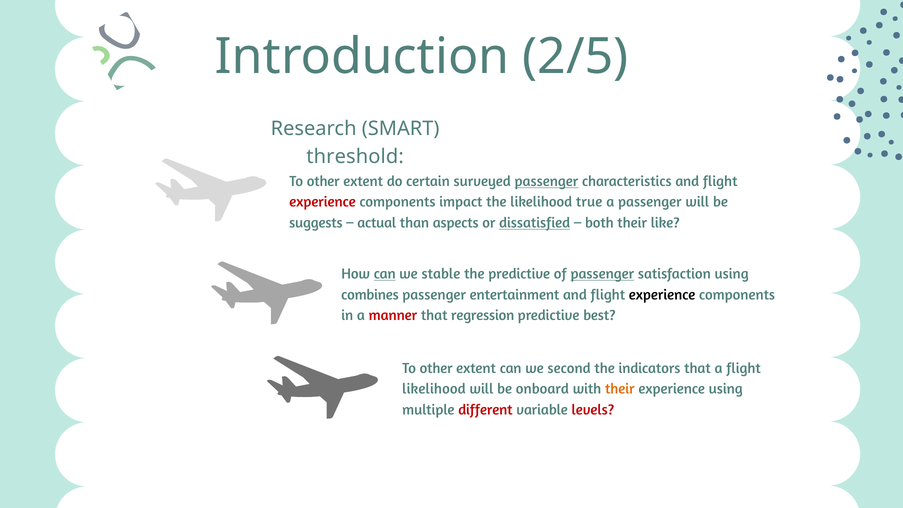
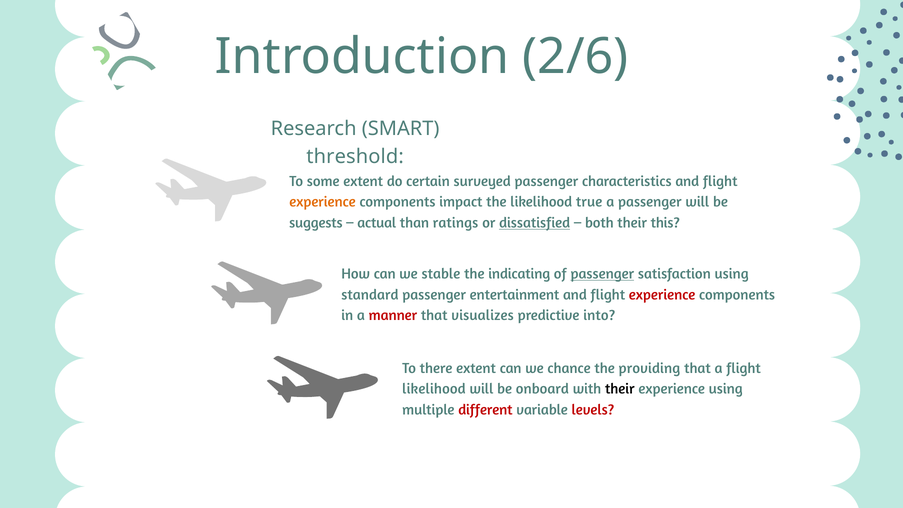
2/5: 2/5 -> 2/6 (575, 57)
other: other -> some (323, 181)
passenger underline: present -> none (546, 181)
experience colour: red -> orange (323, 202)
aspects: aspects -> ratings (456, 223)
like: like -> this (665, 223)
can underline: present -> none (385, 274)
the predictive: predictive -> indicating (519, 274)
combines: combines -> standard (370, 295)
experience colour: black -> red (662, 295)
regression: regression -> visualizes (483, 315)
best: best -> into (599, 315)
other: other -> there (436, 368)
second: second -> chance (569, 368)
indicators: indicators -> providing (649, 368)
their colour: orange -> black (620, 389)
